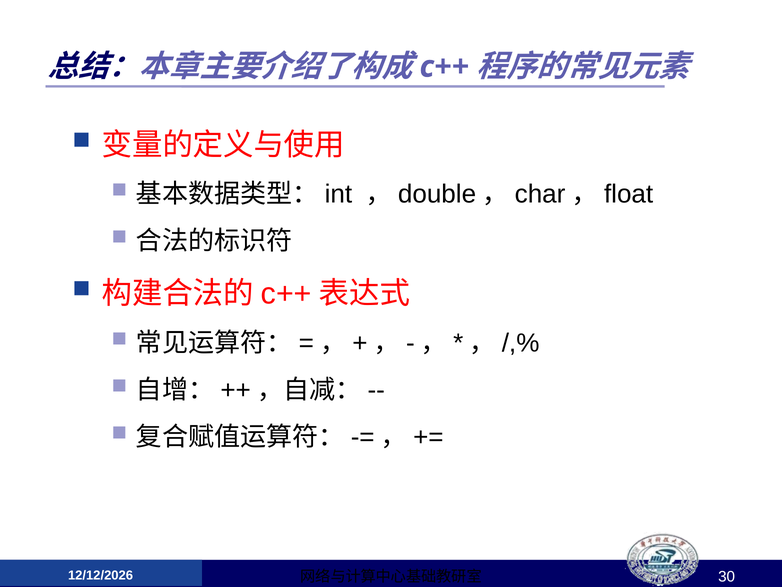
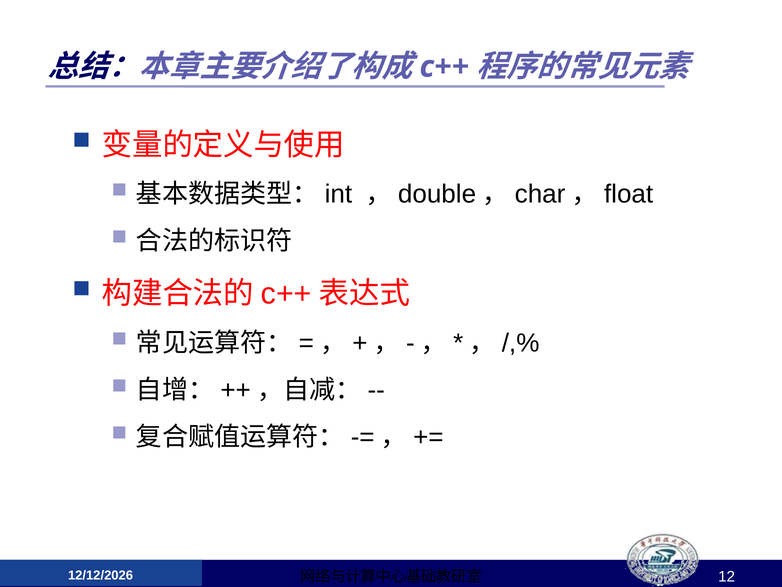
30: 30 -> 12 (727, 576)
